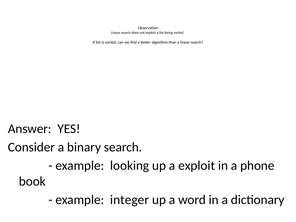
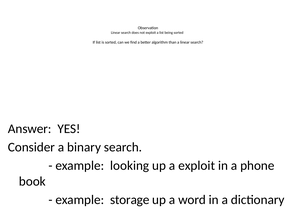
integer: integer -> storage (130, 200)
